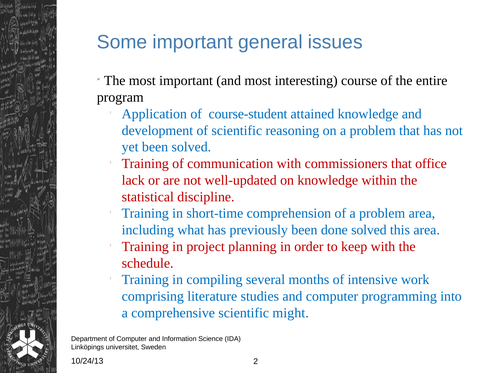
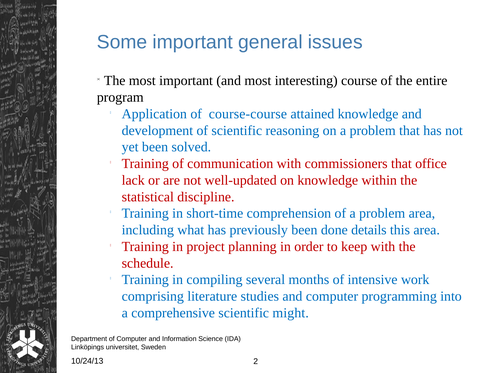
course-student: course-student -> course-course (248, 114)
done solved: solved -> details (369, 230)
